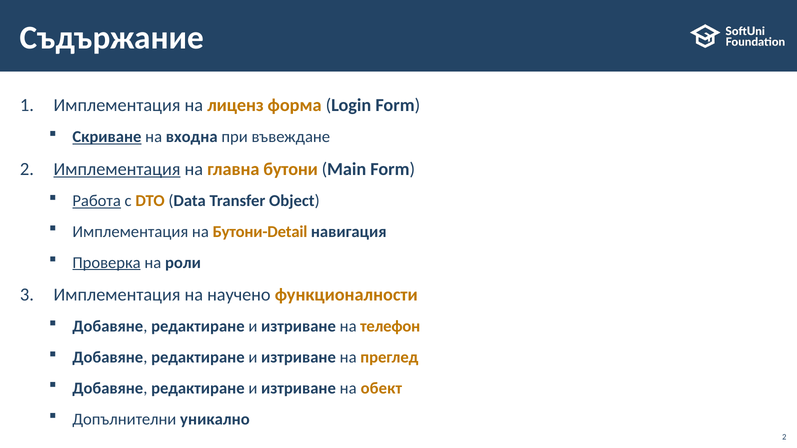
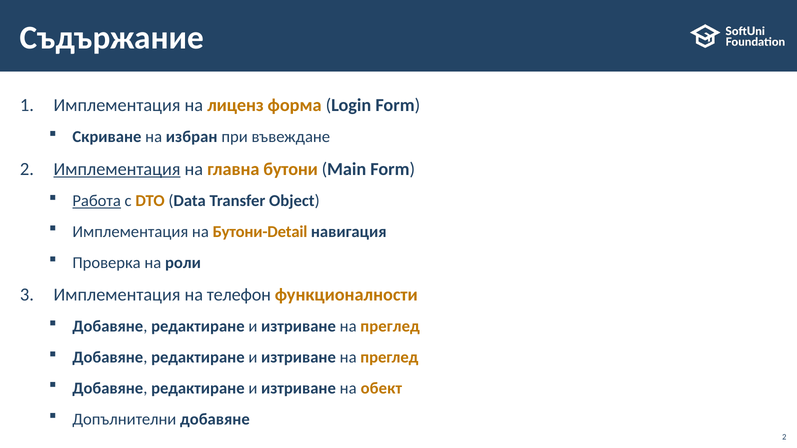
Скриване underline: present -> none (107, 137)
входна: входна -> избран (192, 137)
Проверка underline: present -> none (107, 263)
научено: научено -> телефон (239, 295)
телефон: телефон -> преглед (390, 327)
Допълнителни уникално: уникално -> добавяне (215, 419)
